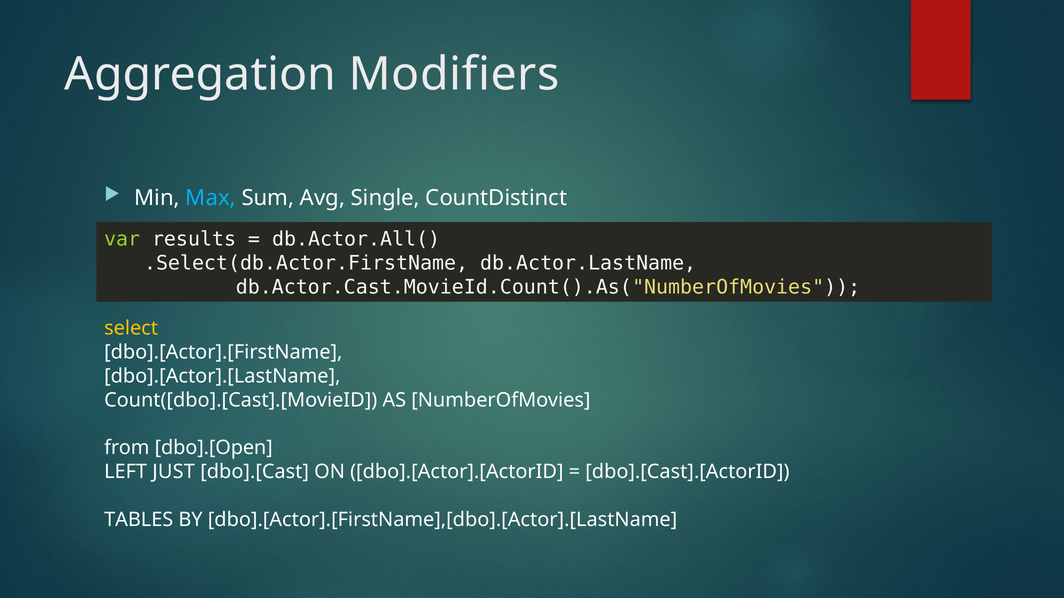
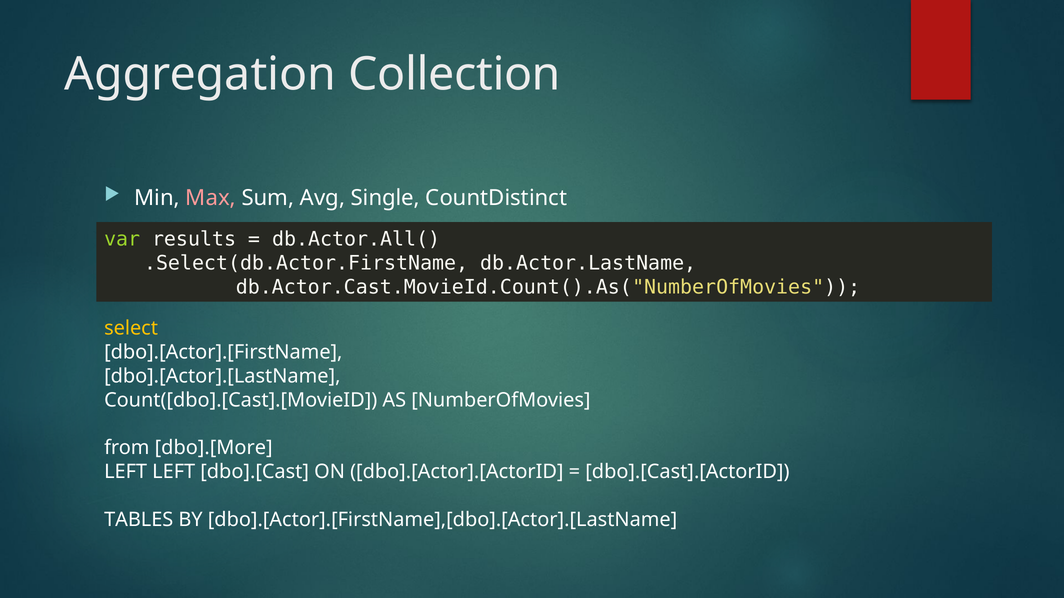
Modifiers: Modifiers -> Collection (455, 75)
Max colour: light blue -> pink (211, 198)
dbo].[Open: dbo].[Open -> dbo].[More (214, 448)
LEFT JUST: JUST -> LEFT (174, 472)
